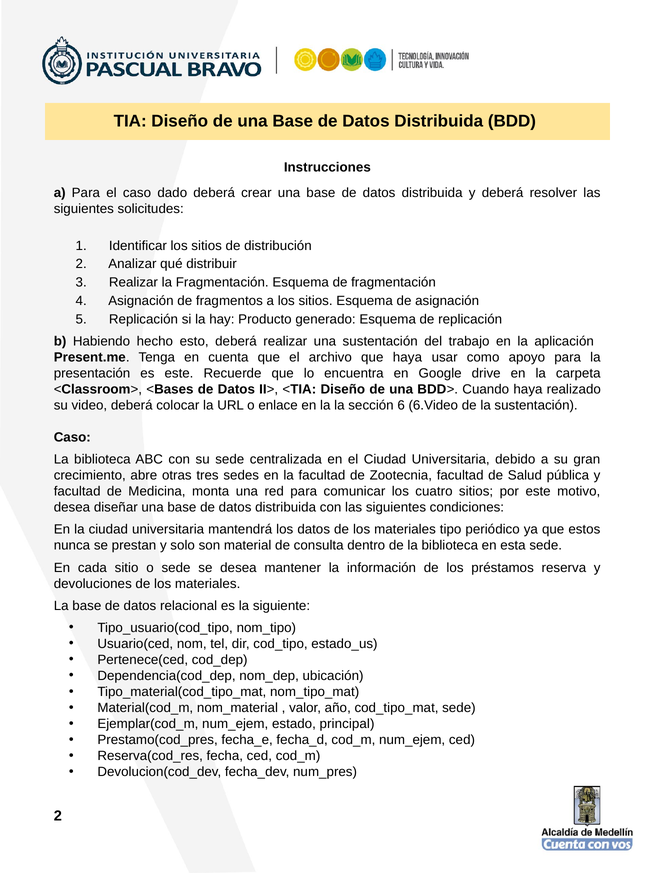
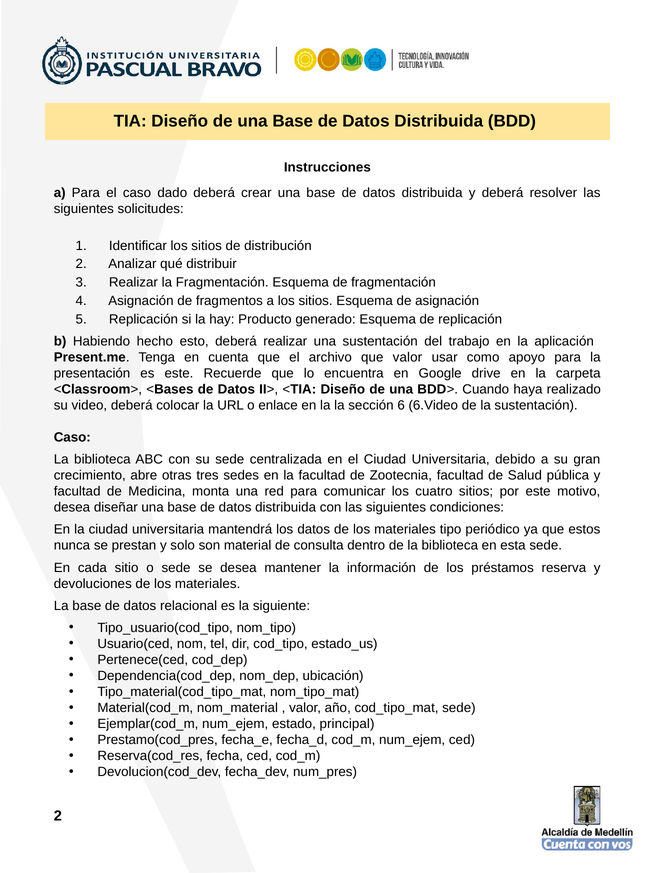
que haya: haya -> valor (407, 357)
